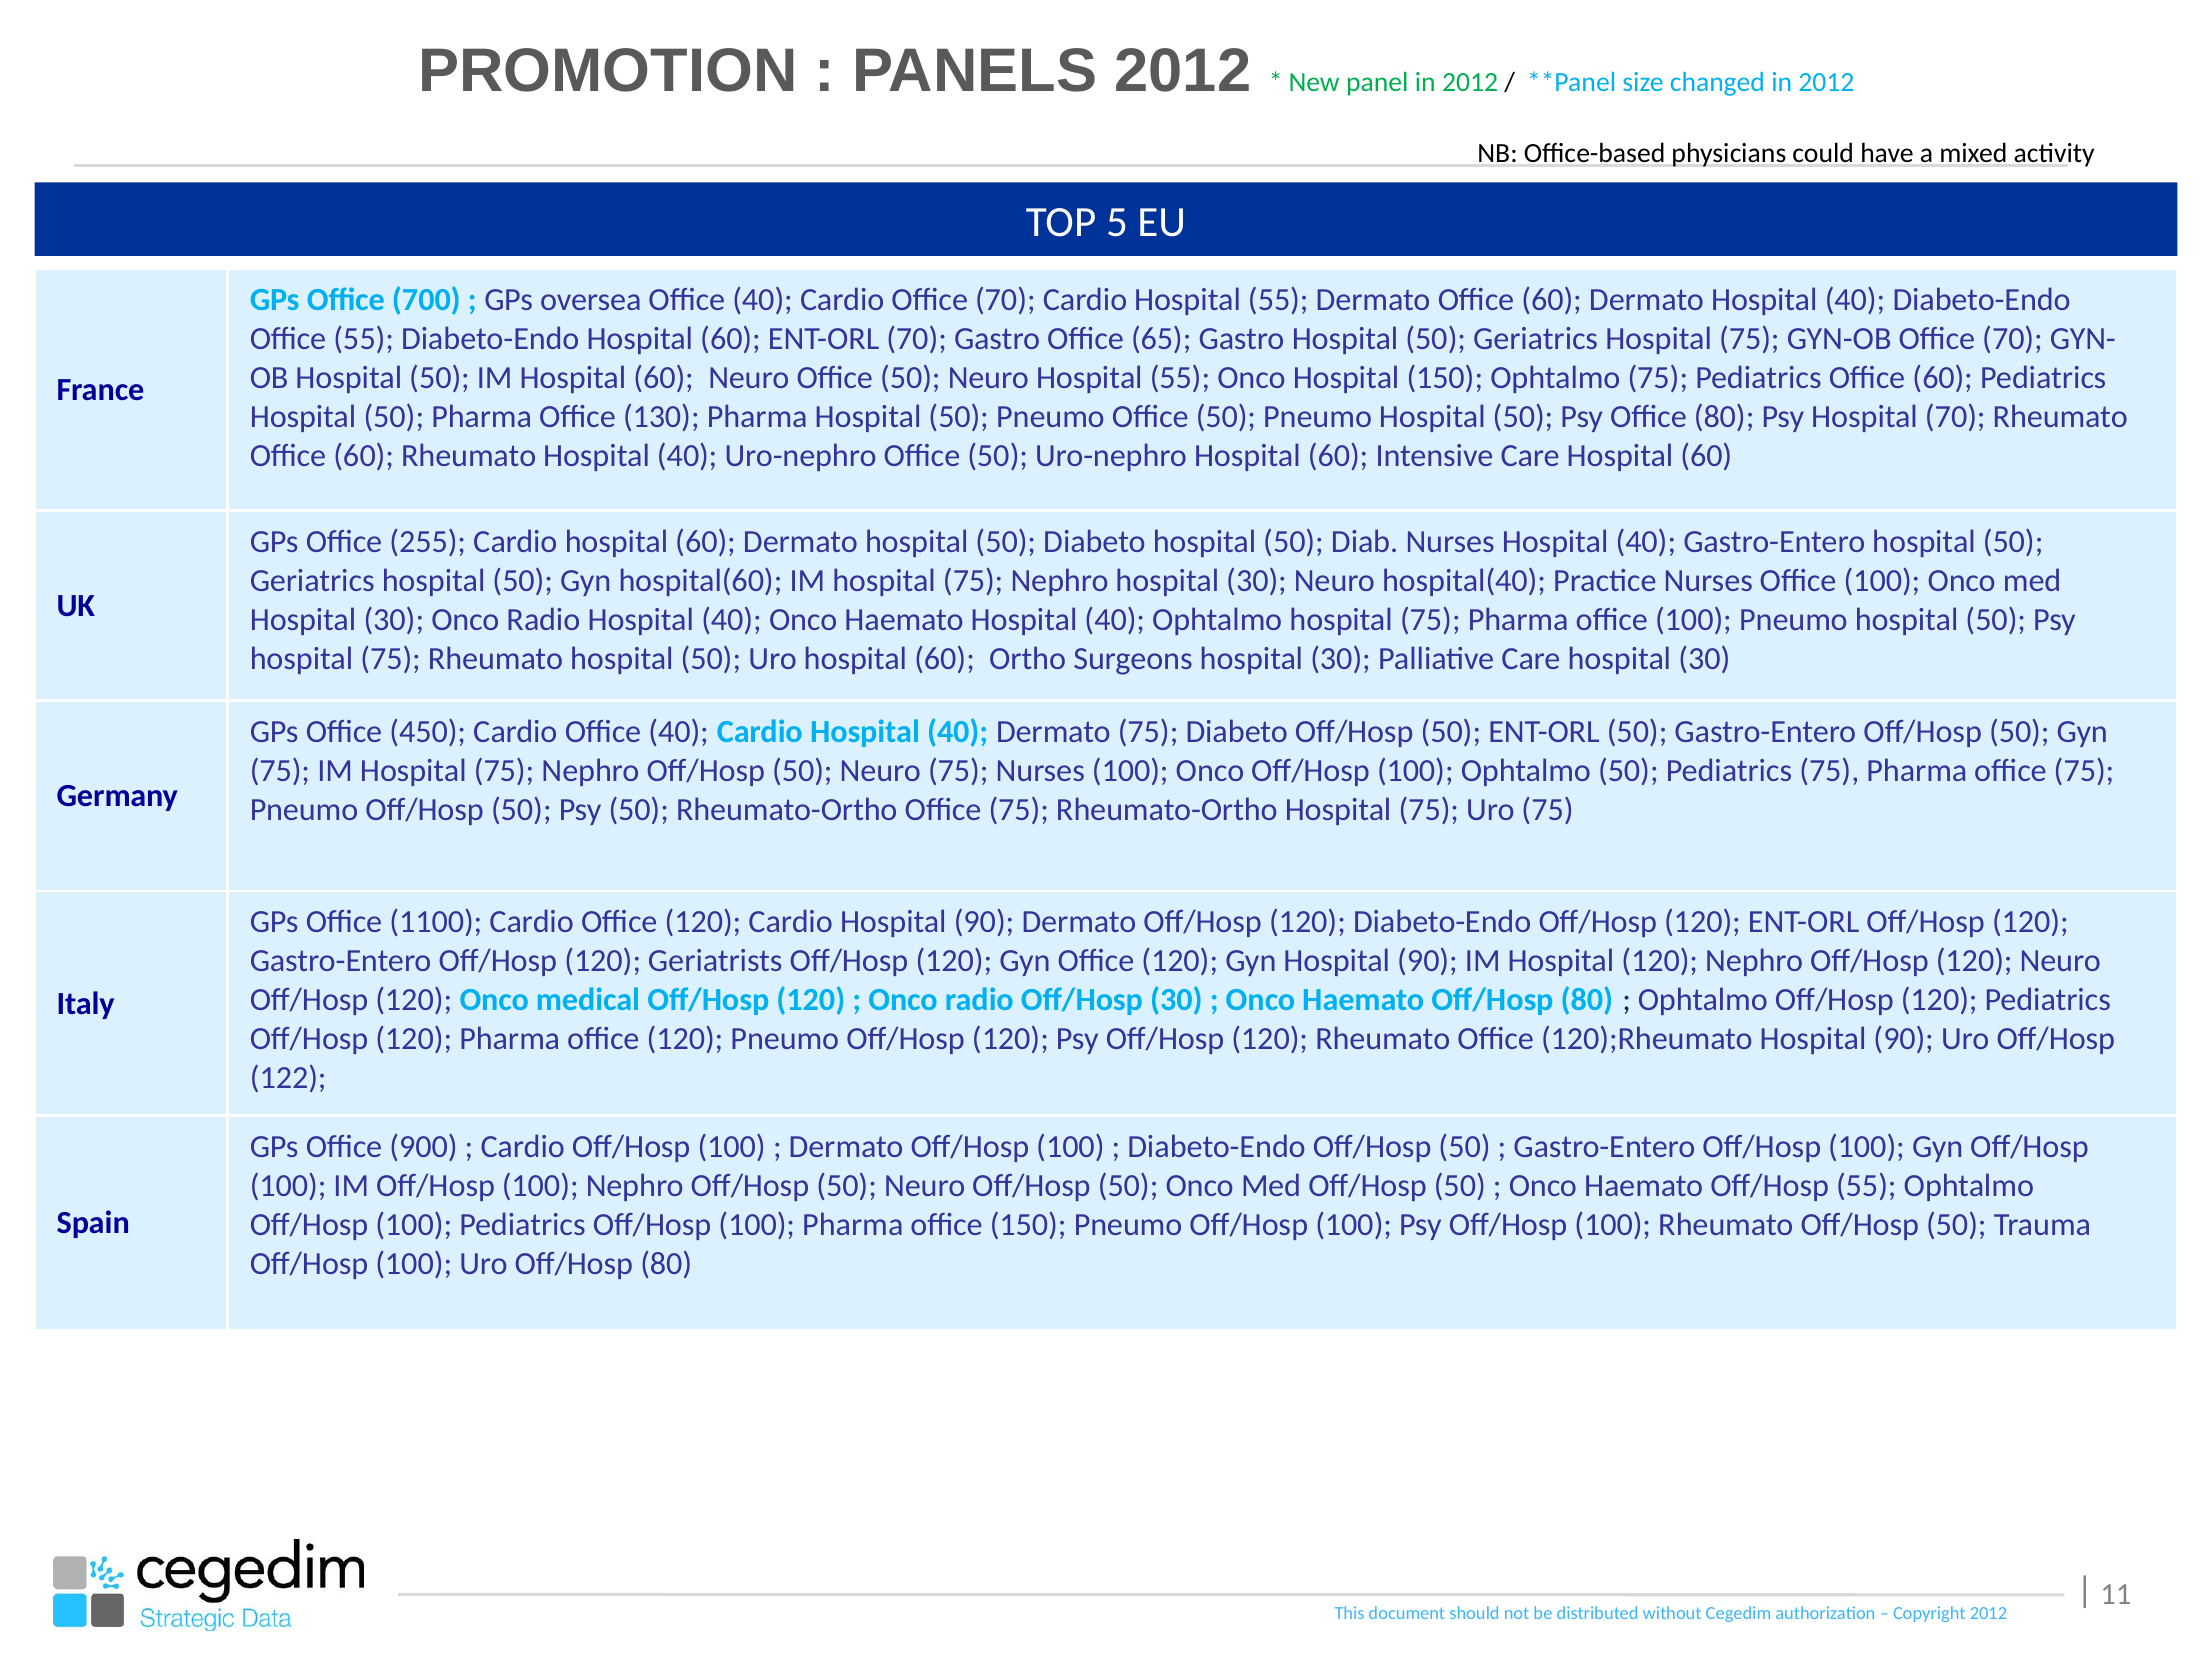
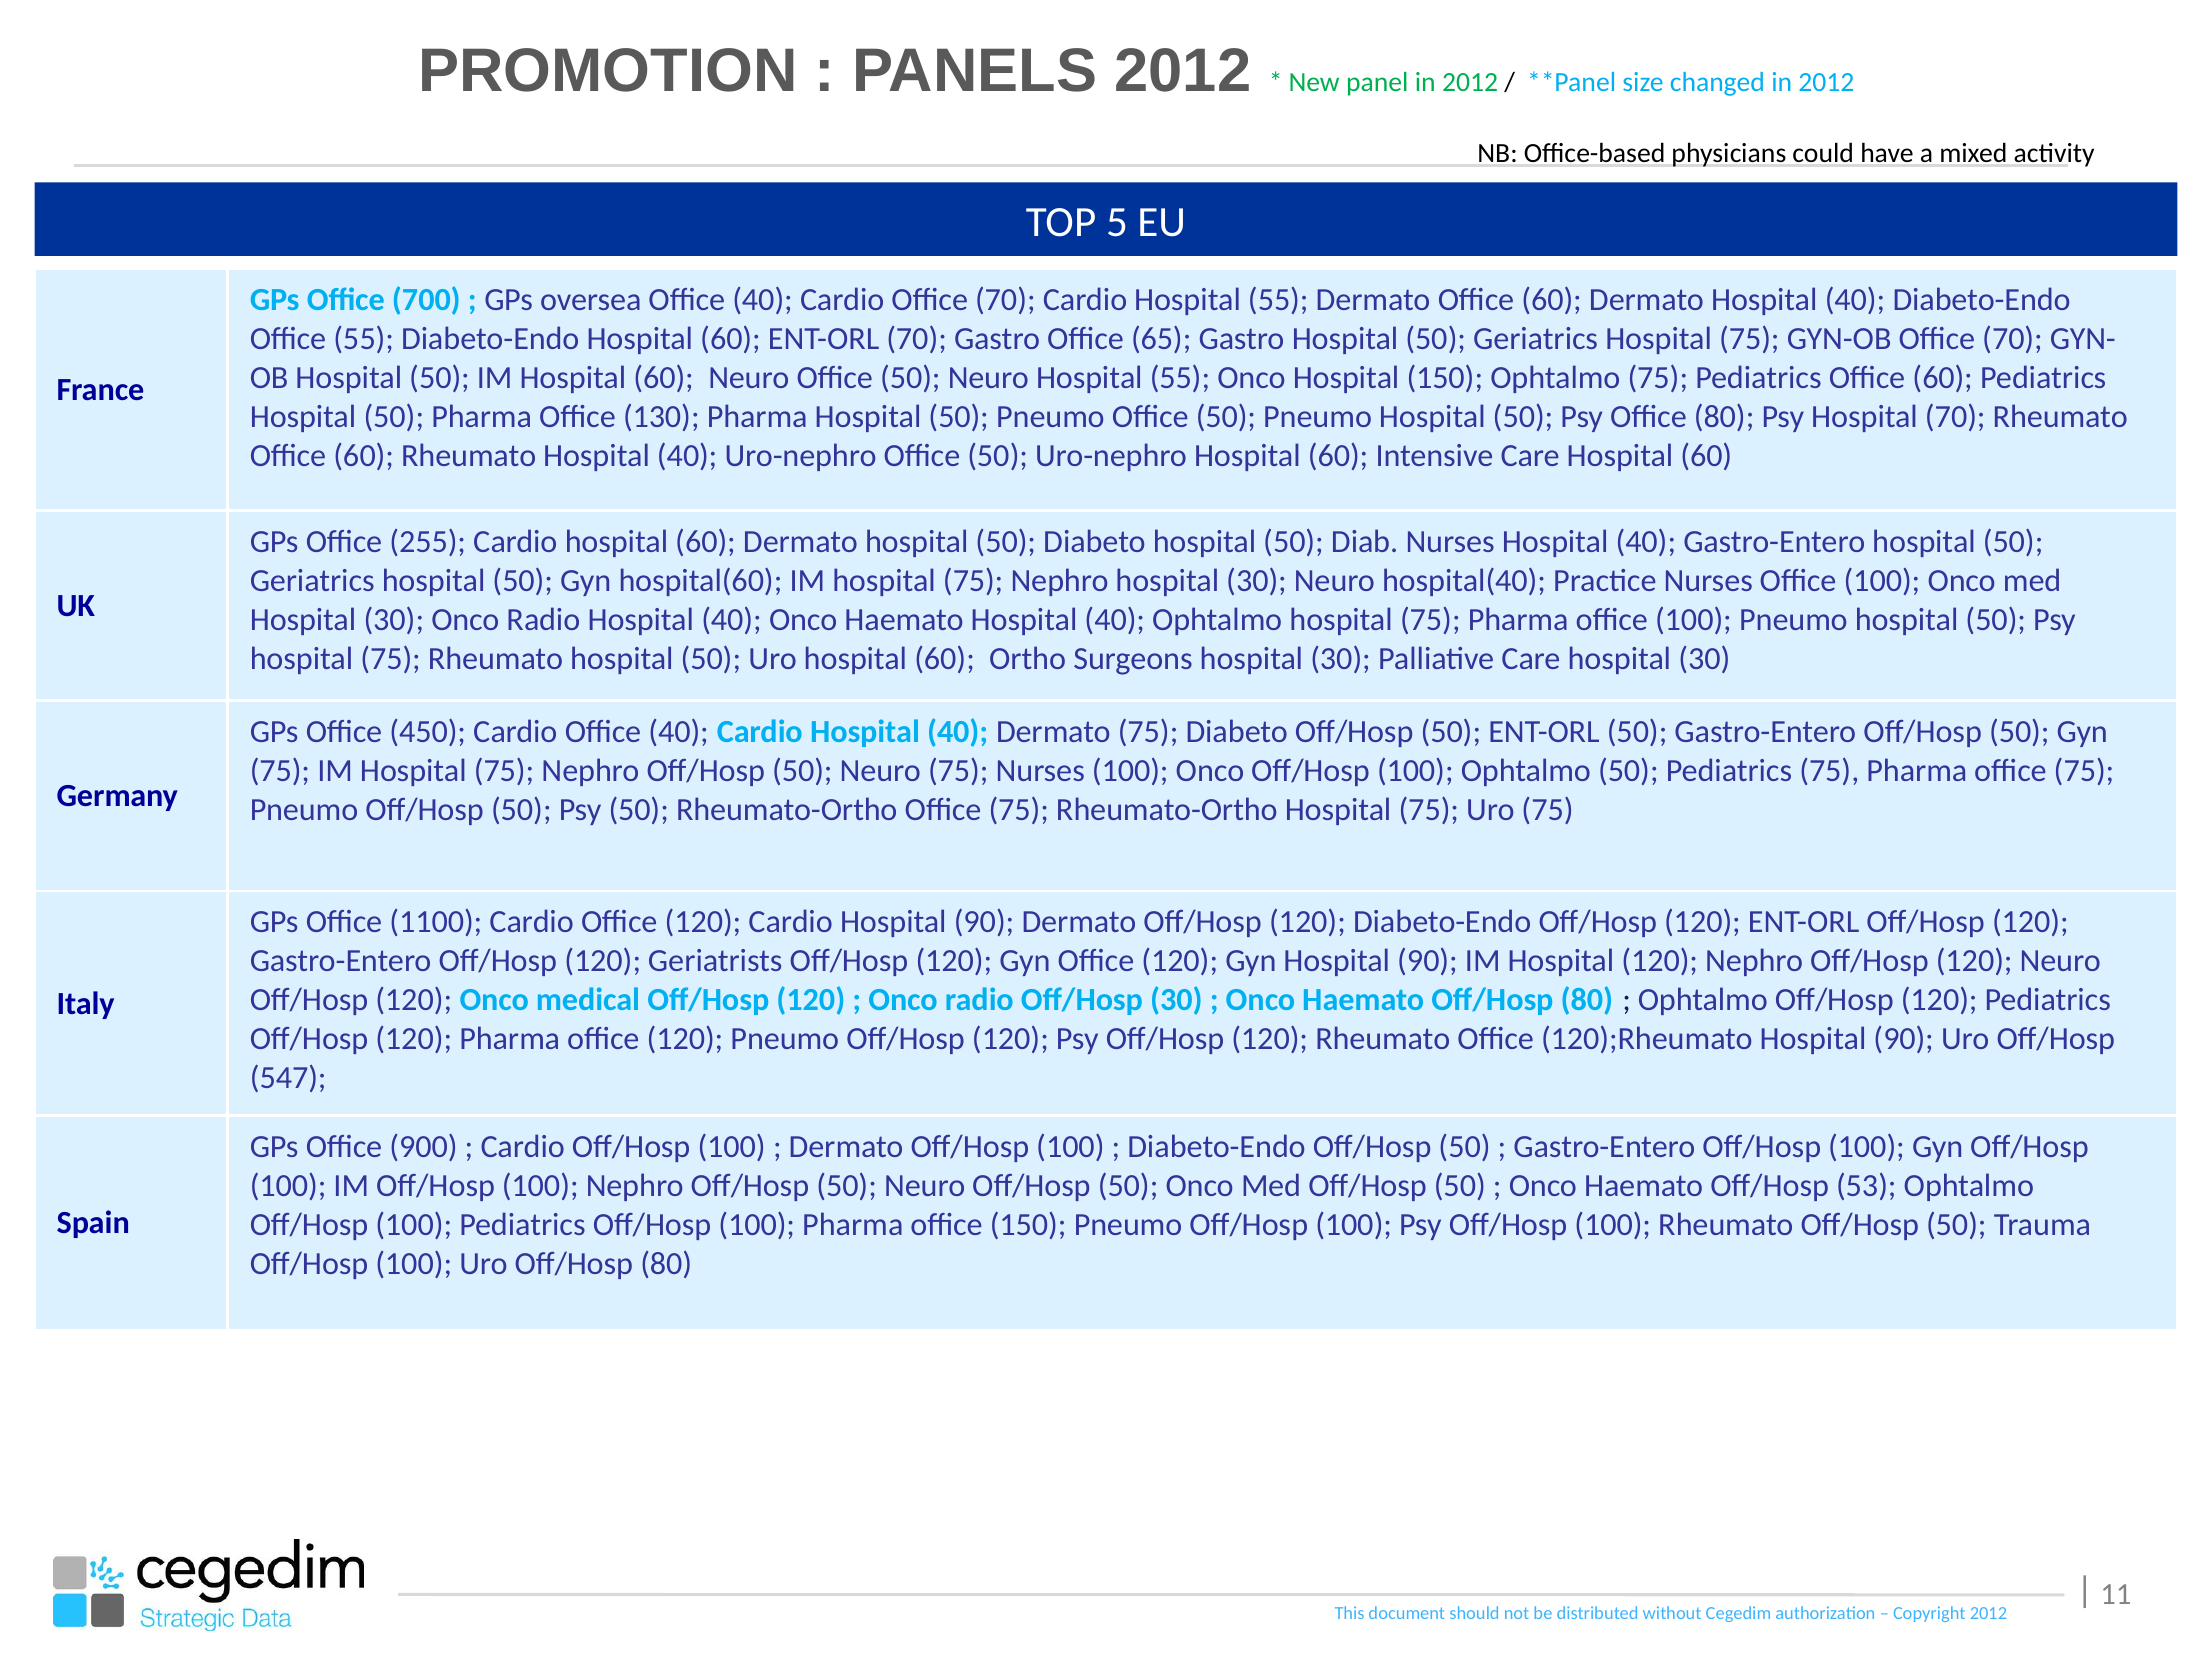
122: 122 -> 547 (288, 1078)
Off/Hosp 55: 55 -> 53 (1866, 1186)
